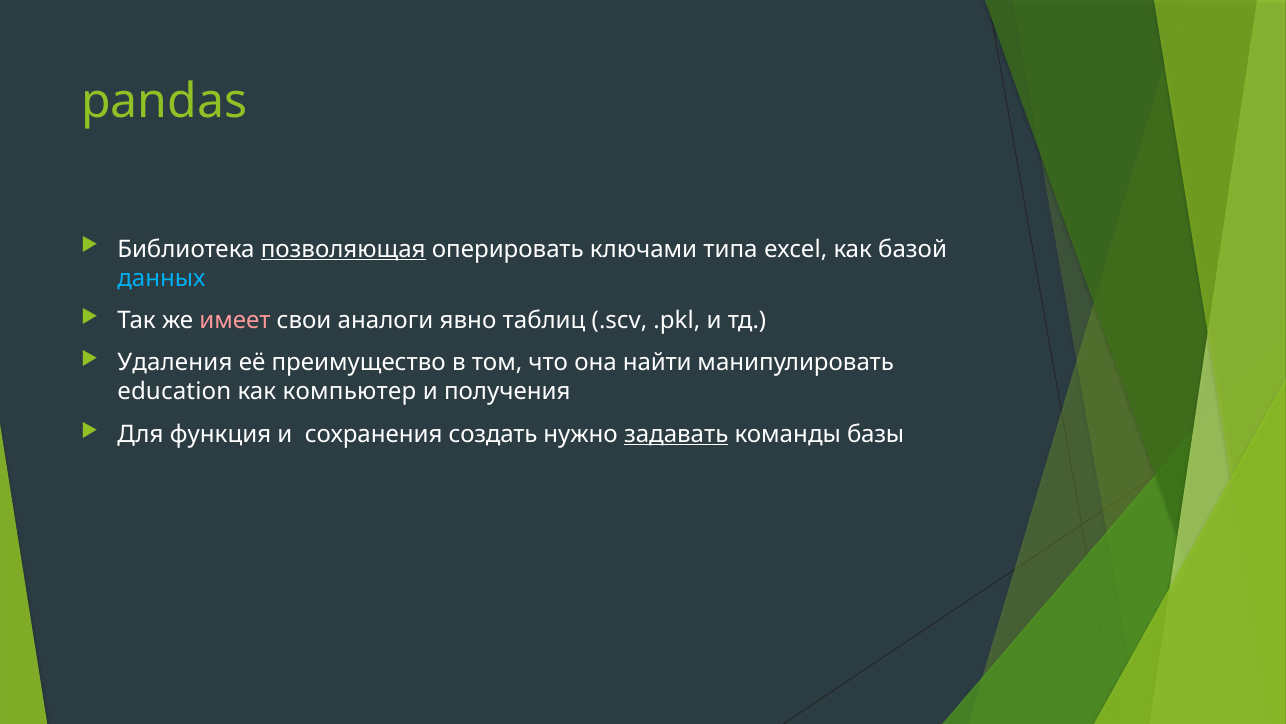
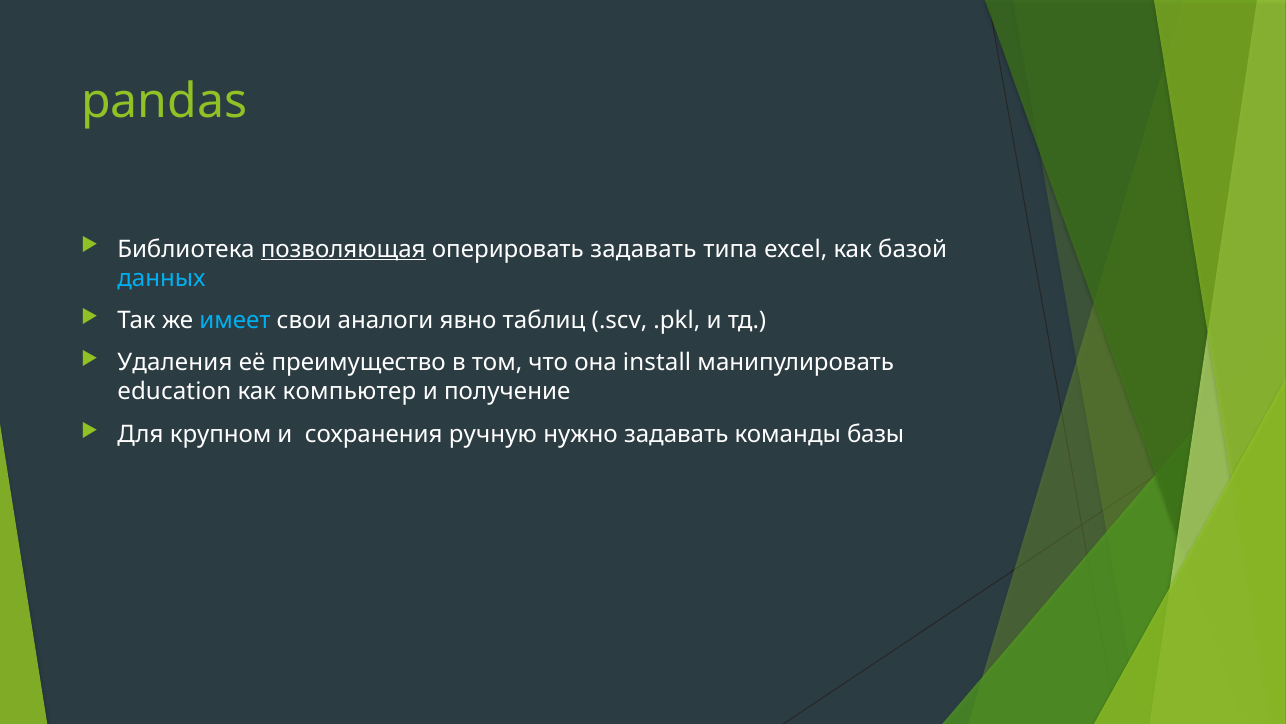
оперировать ключами: ключами -> задавать (643, 249)
имеет colour: pink -> light blue (235, 320)
найти: найти -> install (657, 362)
получения: получения -> получение (507, 391)
функция: функция -> крупном (221, 434)
создать: создать -> ручную (493, 434)
задавать underline: present -> none (676, 434)
